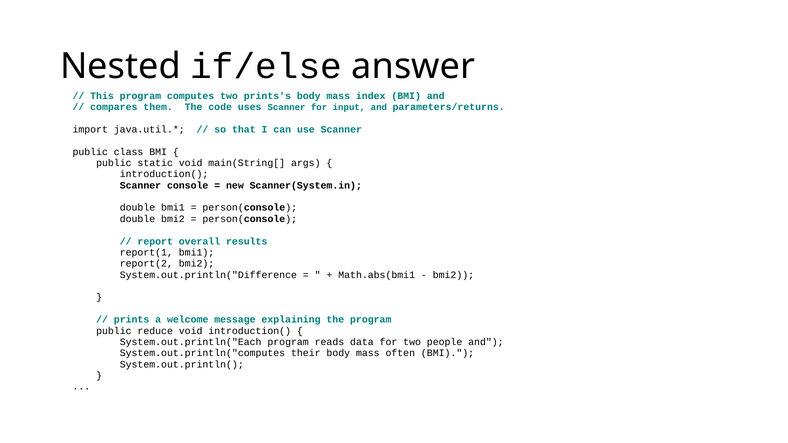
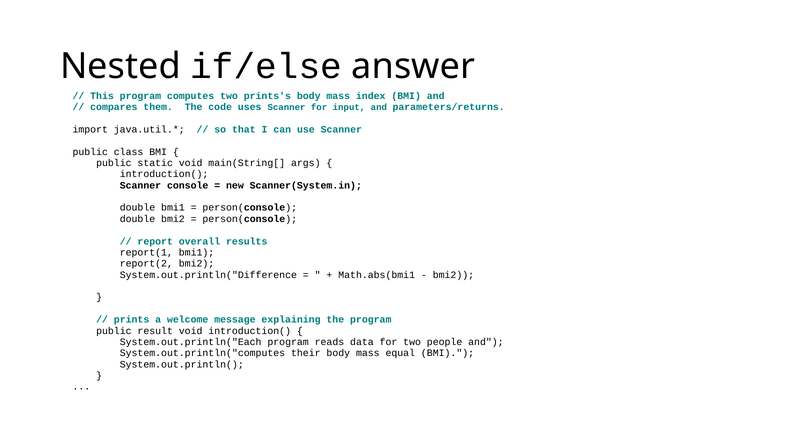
reduce: reduce -> result (155, 331)
often: often -> equal (400, 353)
